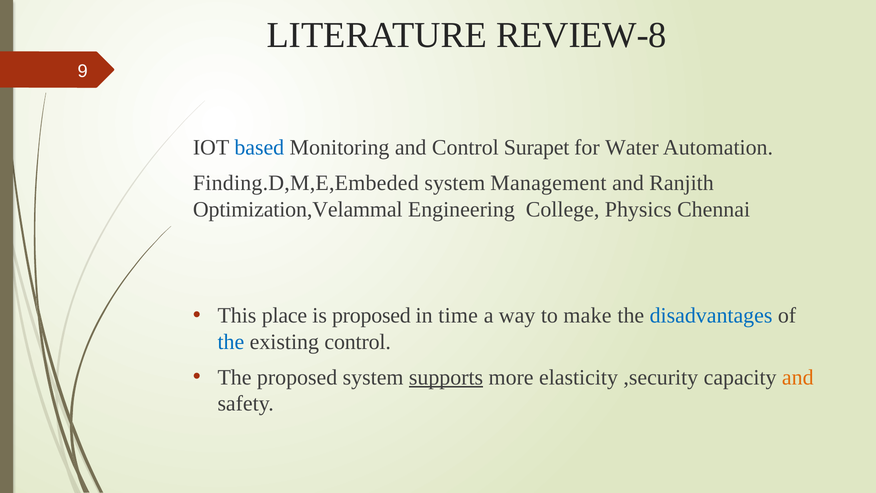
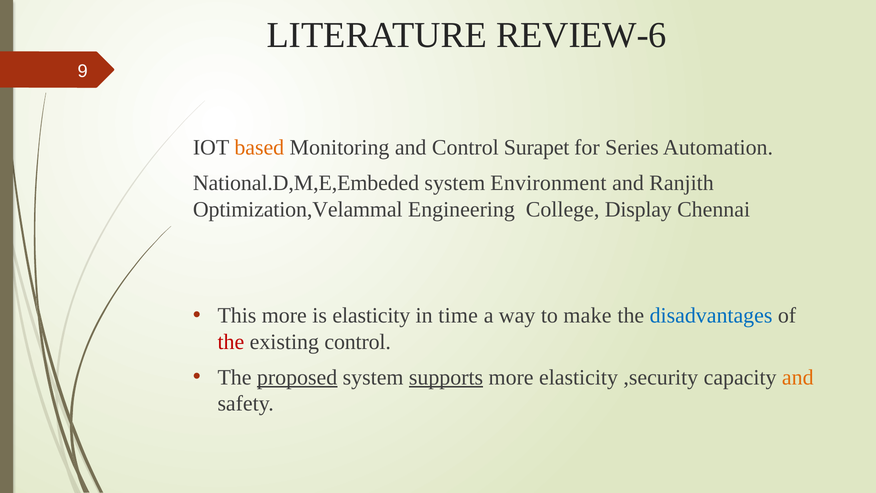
REVIEW-8: REVIEW-8 -> REVIEW-6 (582, 35)
based colour: blue -> orange (259, 148)
Water: Water -> Series (632, 148)
Finding.D,M,E,Embeded: Finding.D,M,E,Embeded -> National.D,M,E,Embeded (306, 183)
Management: Management -> Environment (548, 183)
Physics: Physics -> Display (638, 209)
This place: place -> more (284, 315)
is proposed: proposed -> elasticity (371, 315)
the colour: blue -> red (231, 342)
proposed underline: none -> present (297, 377)
